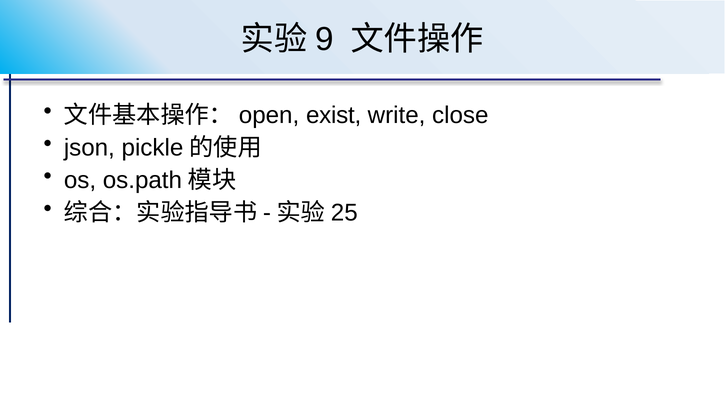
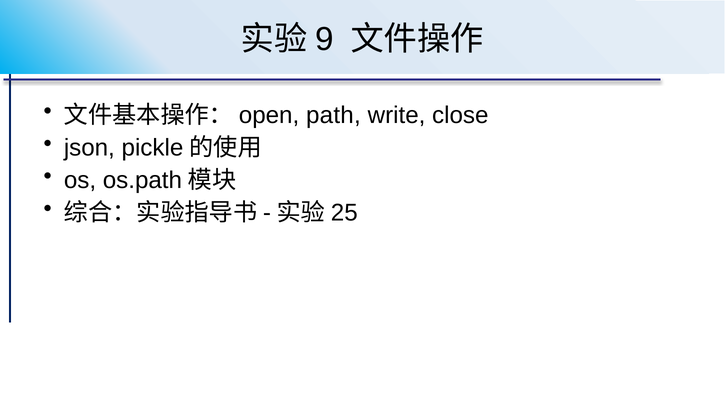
exist: exist -> path (333, 115)
